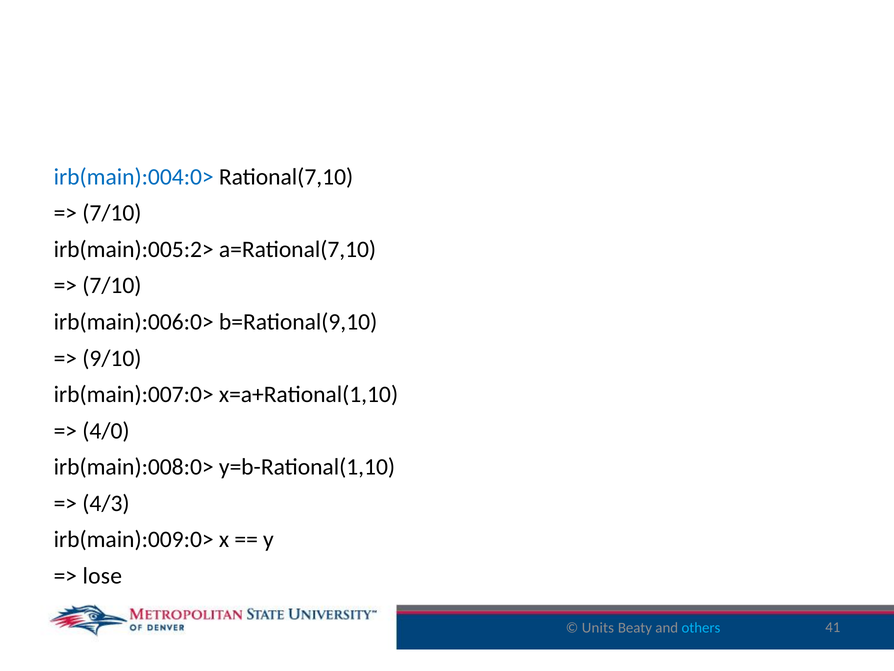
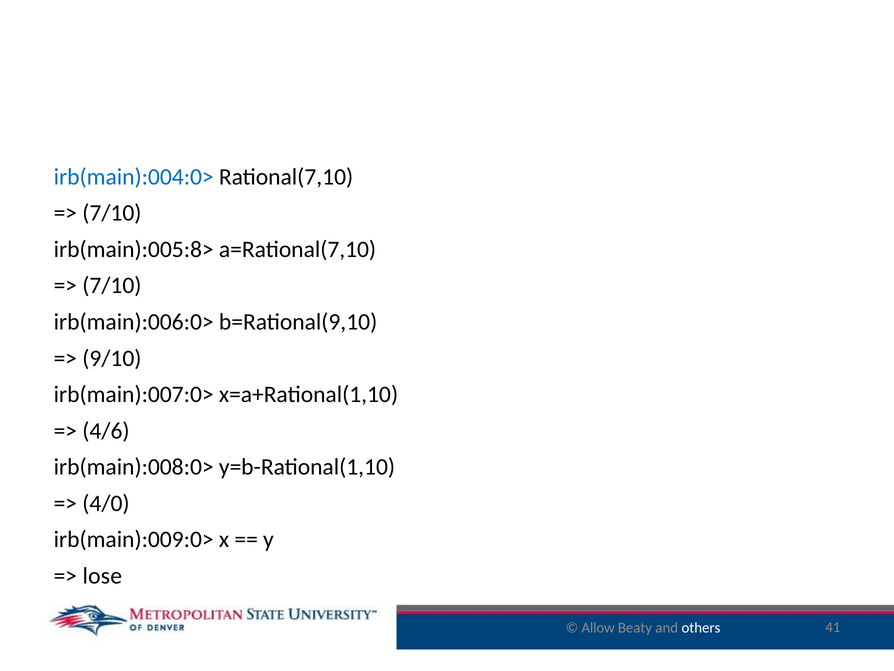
irb(main):005:2>: irb(main):005:2> -> irb(main):005:8> (134, 249)
4/0: 4/0 -> 4/6 (106, 430)
4/3: 4/3 -> 4/0 (106, 503)
Units: Units -> Allow (598, 628)
others colour: light blue -> white (701, 628)
